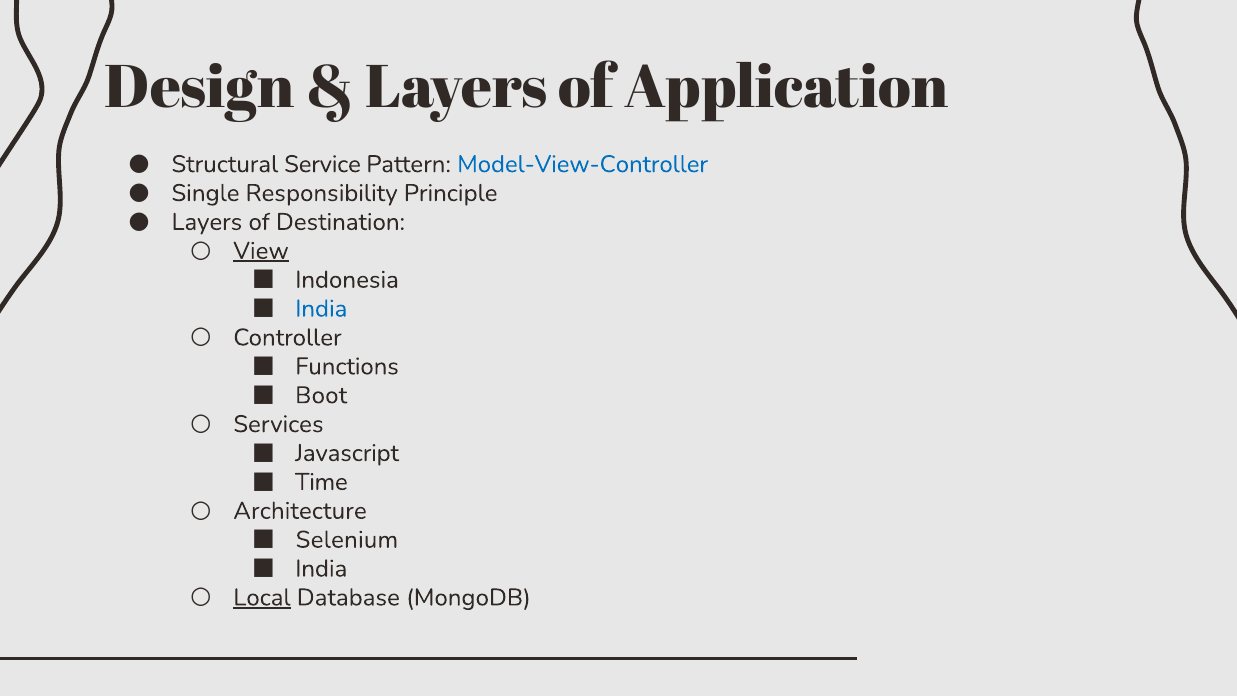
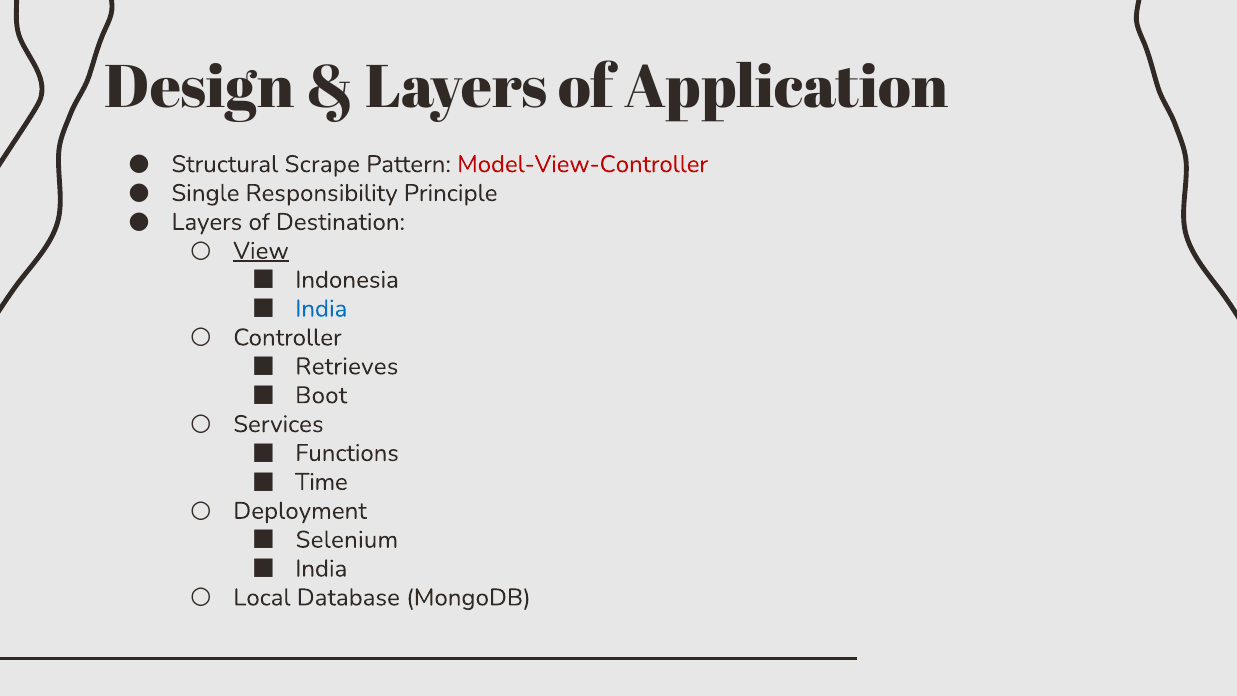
Service: Service -> Scrape (322, 164)
Model-View-Controller colour: blue -> red (583, 164)
Functions: Functions -> Retrieves (347, 366)
Javascript: Javascript -> Functions (347, 453)
Architecture: Architecture -> Deployment (300, 511)
Local underline: present -> none (262, 597)
